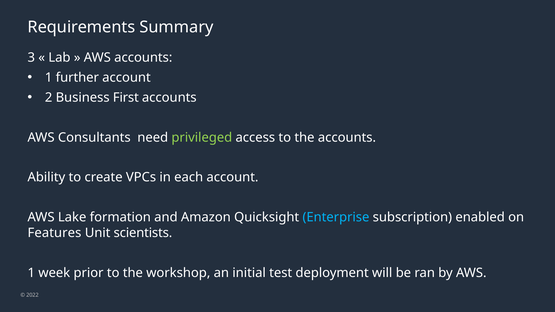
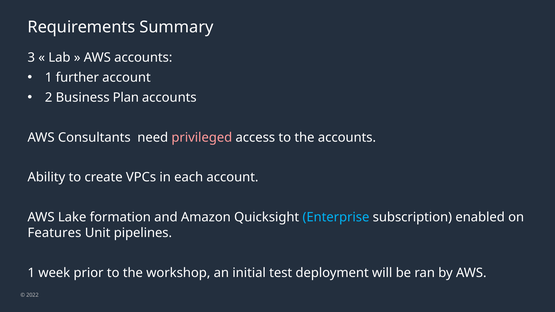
First: First -> Plan (126, 98)
privileged colour: light green -> pink (202, 138)
scientists: scientists -> pipelines (143, 233)
